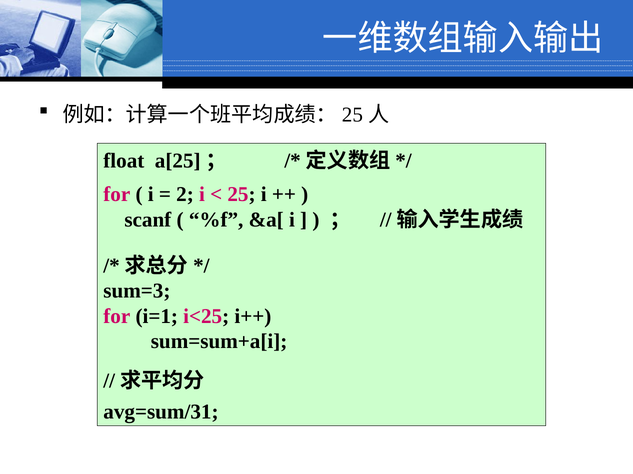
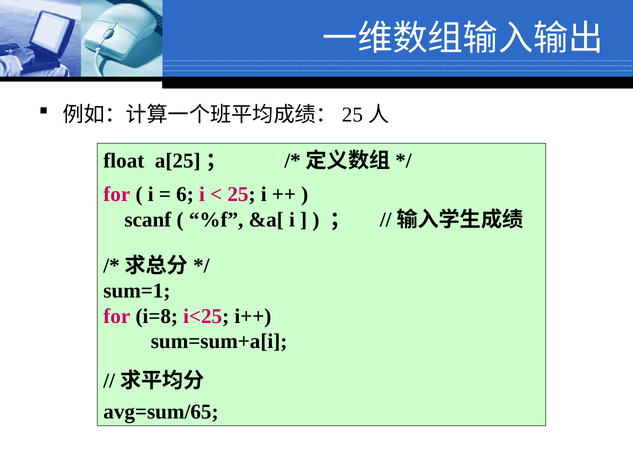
2: 2 -> 6 (185, 195)
sum=3: sum=3 -> sum=1 (137, 291)
i=1: i=1 -> i=8 (157, 317)
avg=sum/31: avg=sum/31 -> avg=sum/65 (161, 412)
